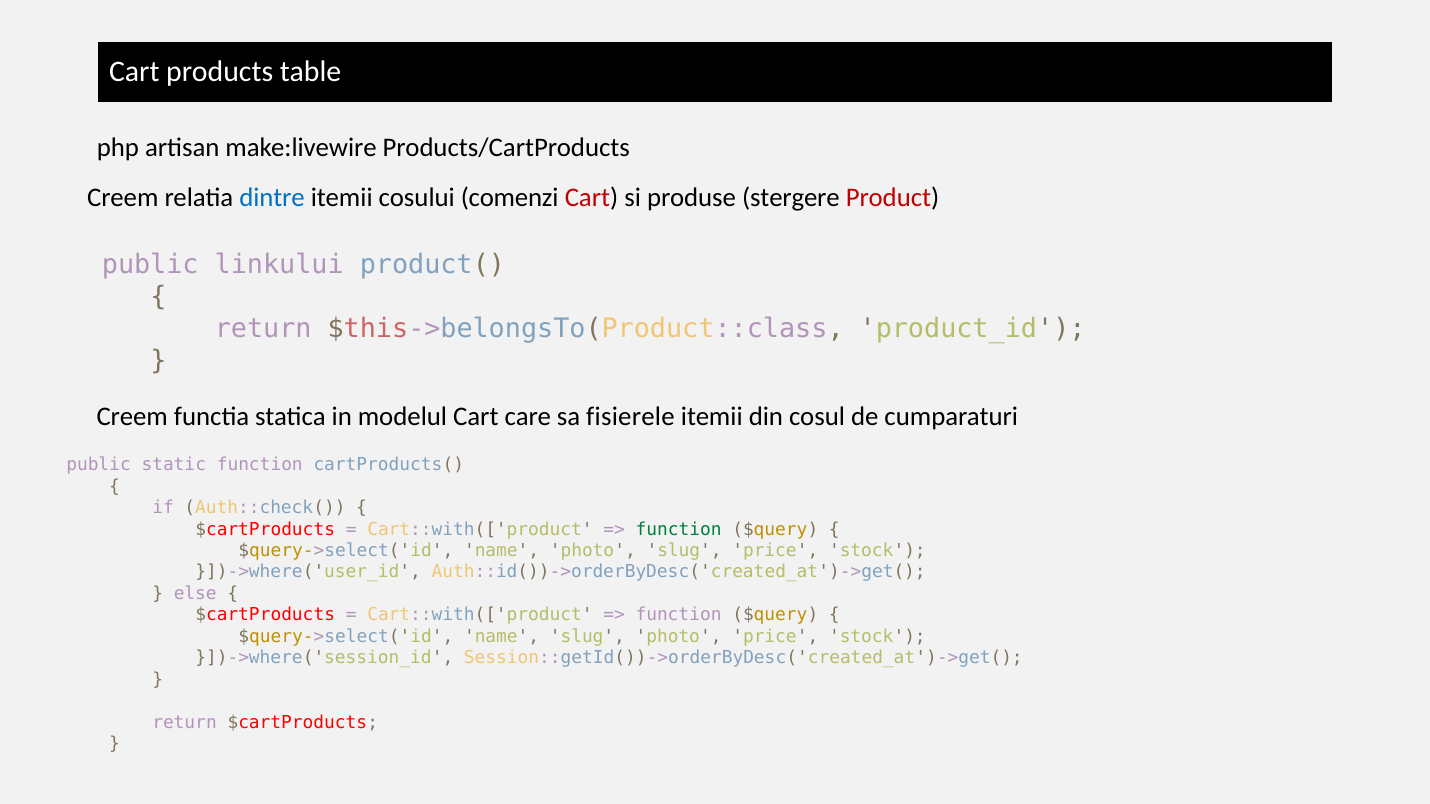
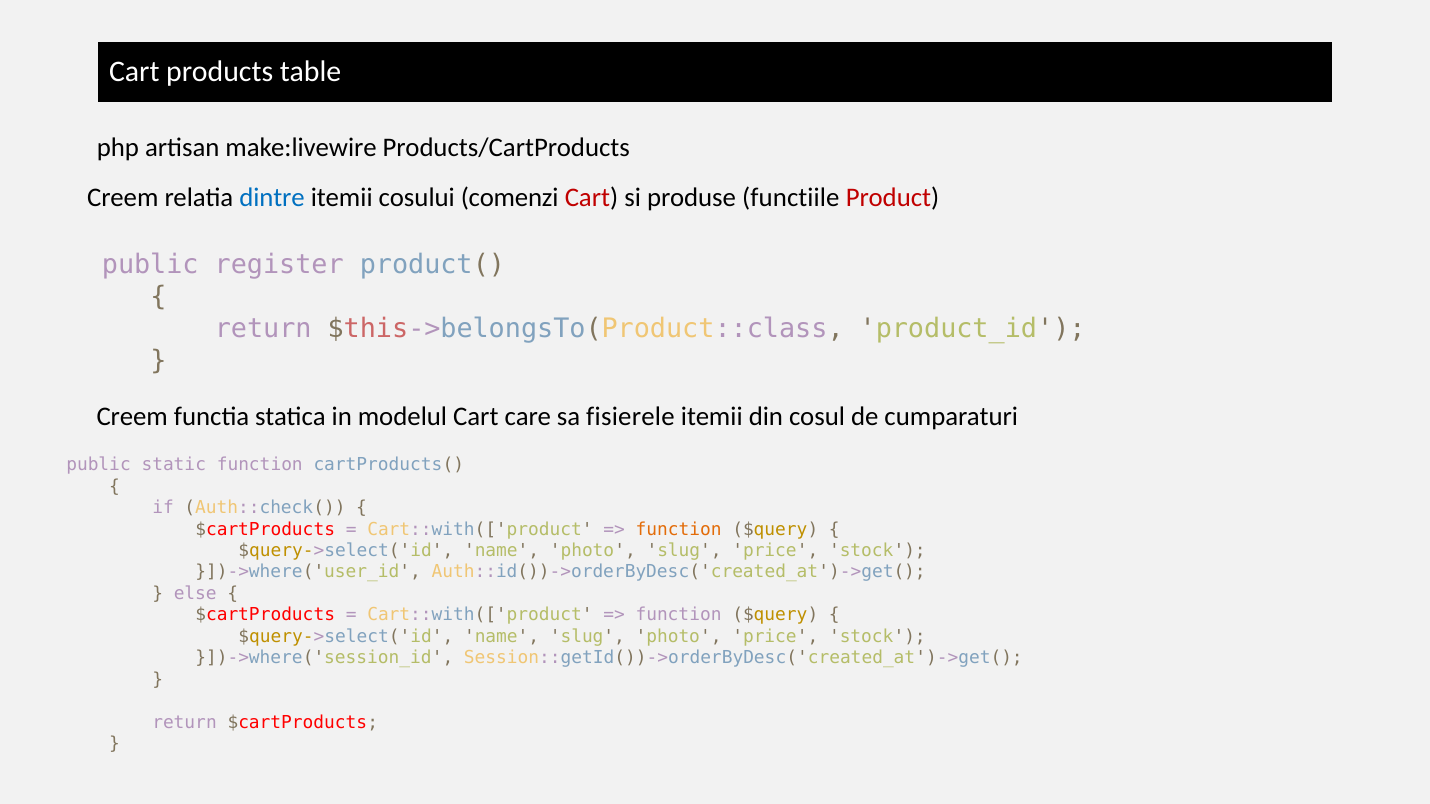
stergere: stergere -> functiile (791, 198)
linkului: linkului -> register (279, 265)
function colour: green -> orange (679, 529)
